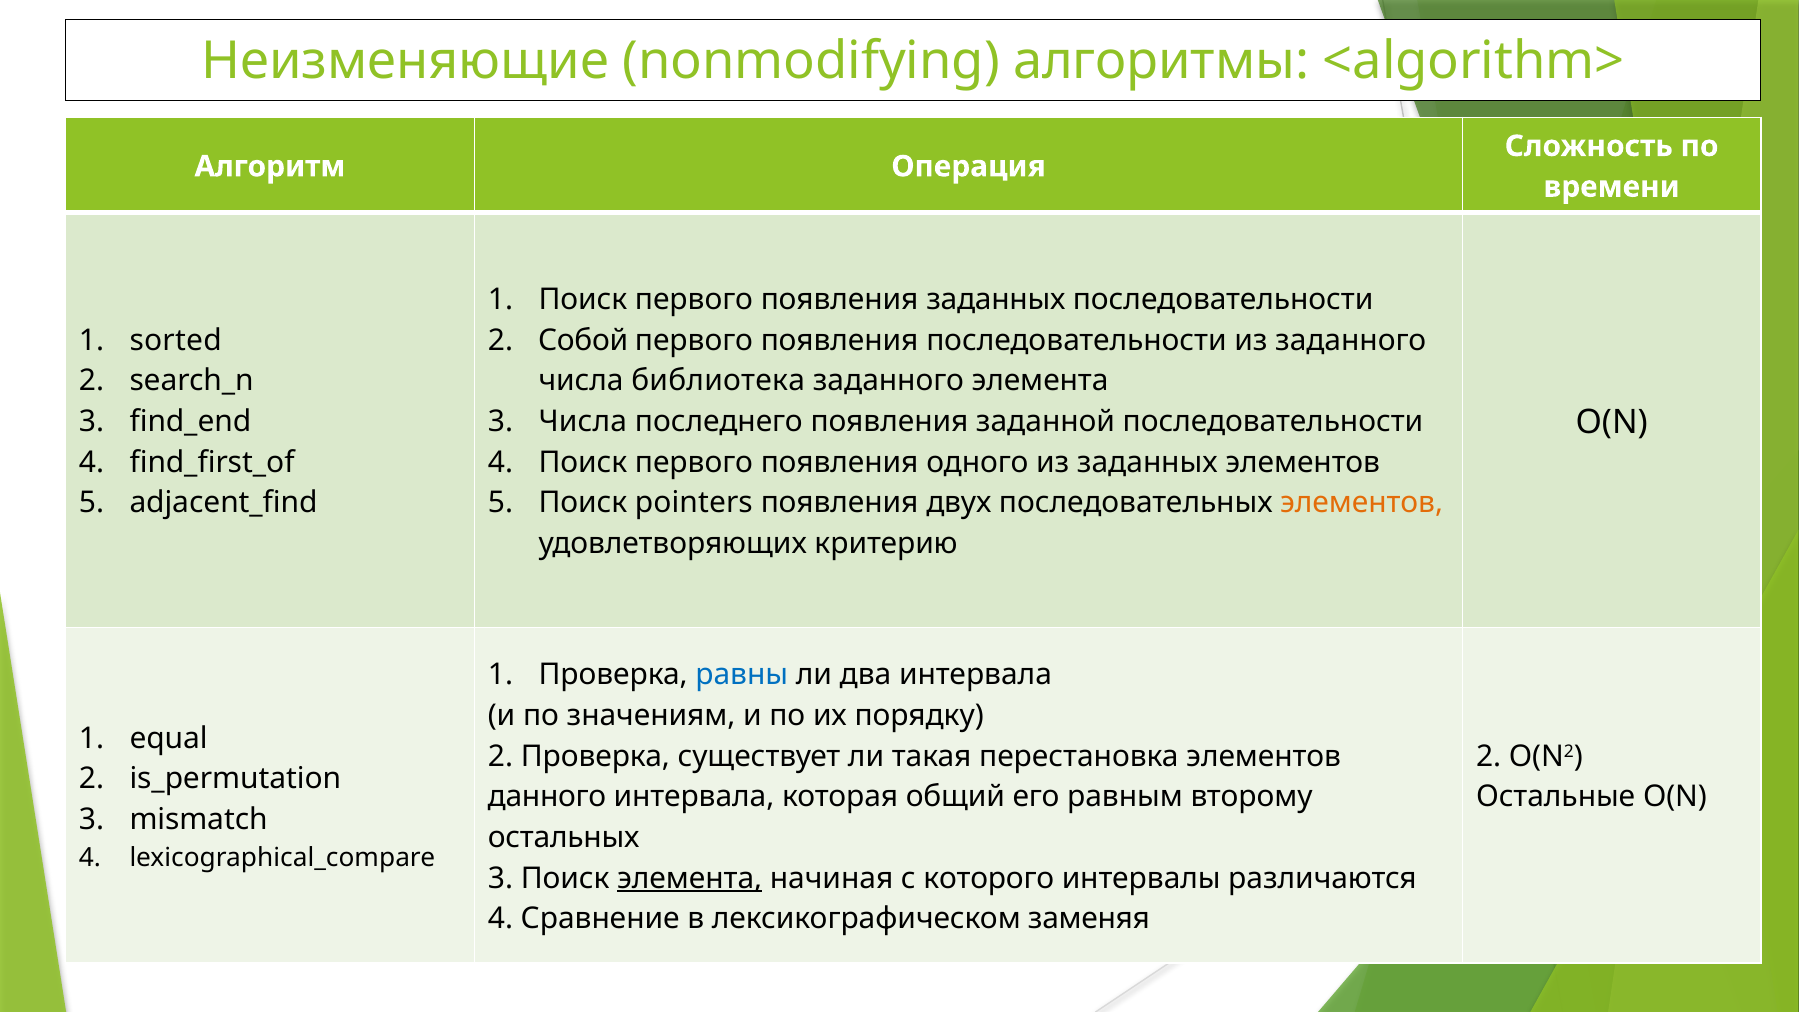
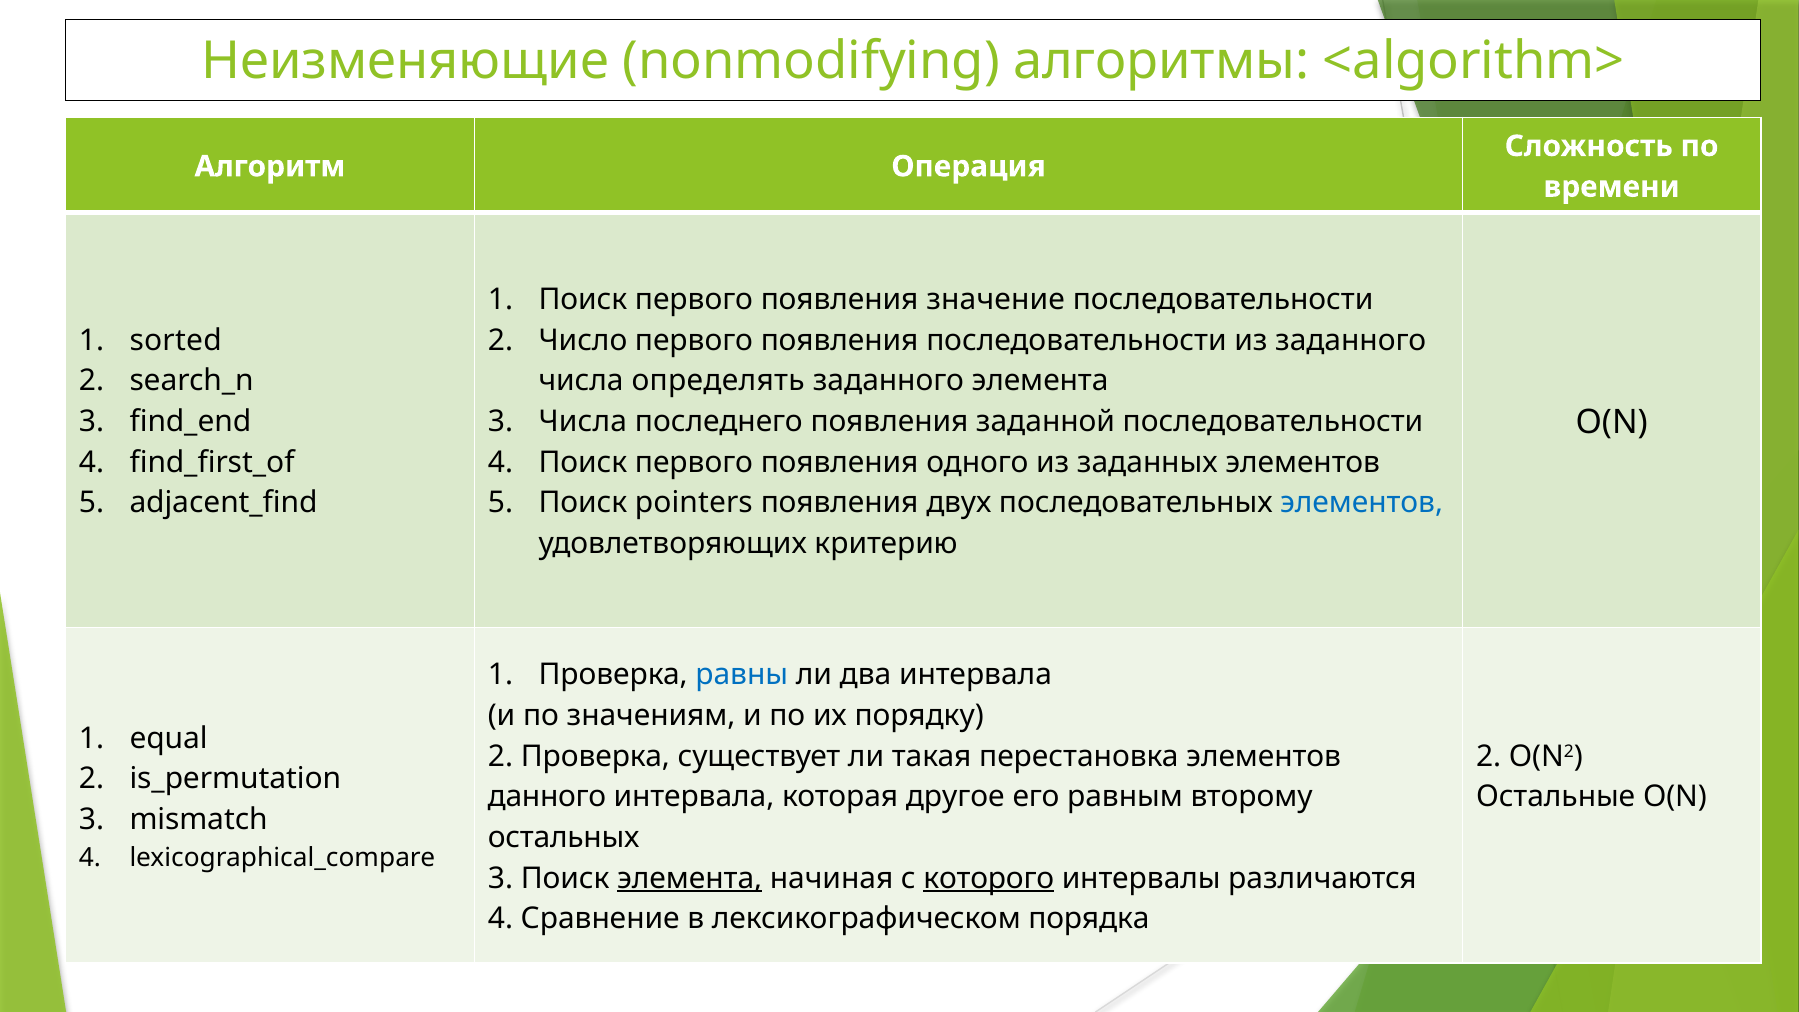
появления заданных: заданных -> значение (996, 300)
Собой: Собой -> Число (583, 340)
библиотека: библиотека -> определять (718, 381)
элементов colour: orange -> blue (1362, 503)
общий: общий -> другое (955, 797)
которого underline: none -> present (989, 878)
заменяя: заменяя -> порядка (1089, 919)
